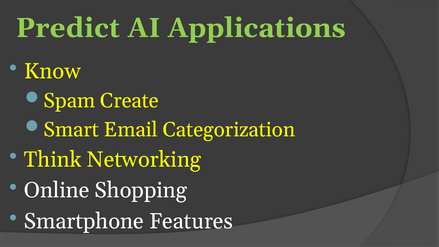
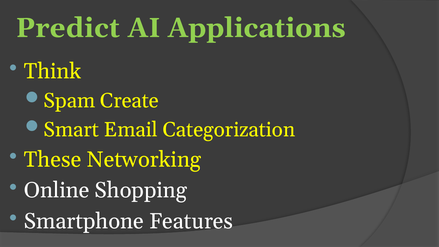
Know: Know -> Think (53, 71)
Think: Think -> These (53, 160)
